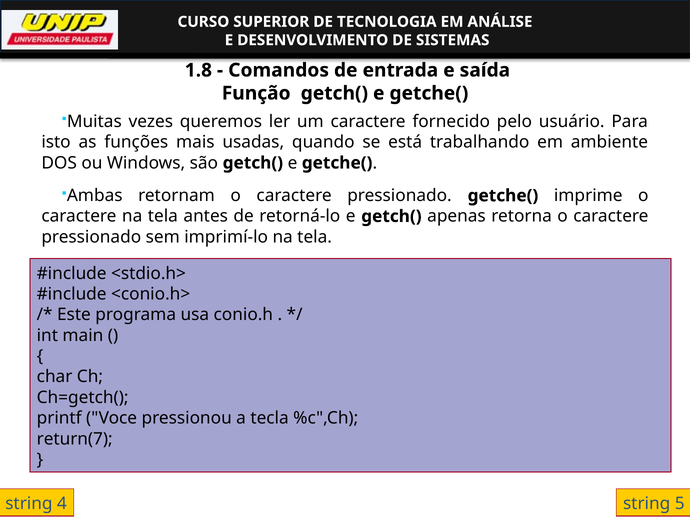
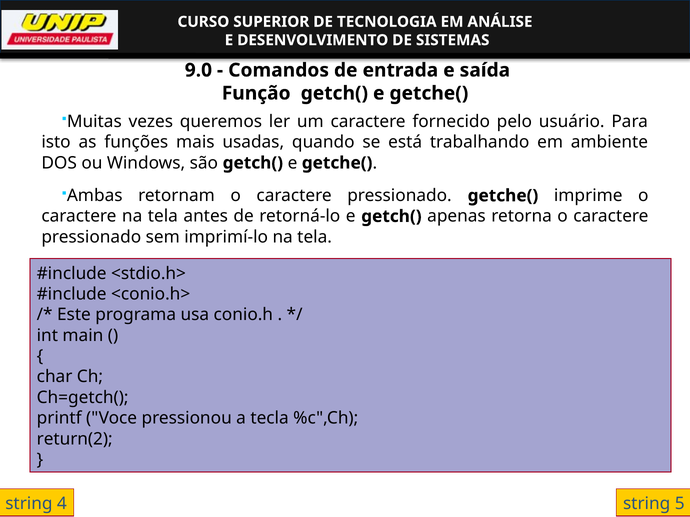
1.8: 1.8 -> 9.0 (198, 70)
return(7: return(7 -> return(2 (75, 439)
